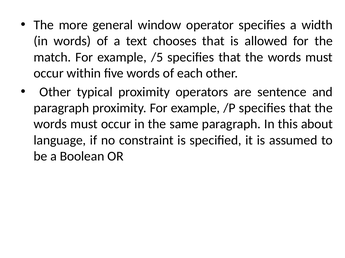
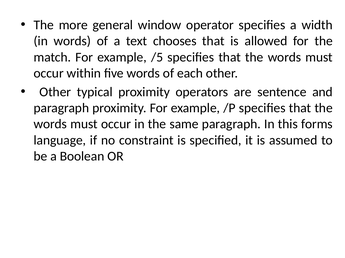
about: about -> forms (317, 124)
